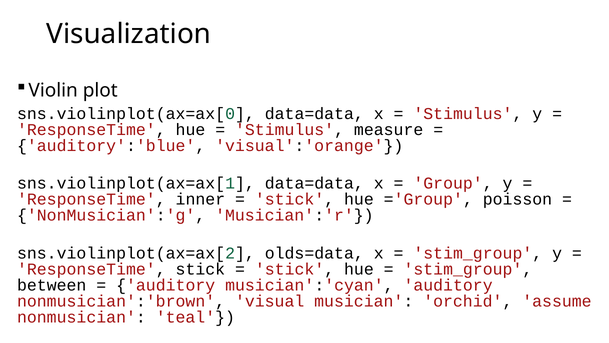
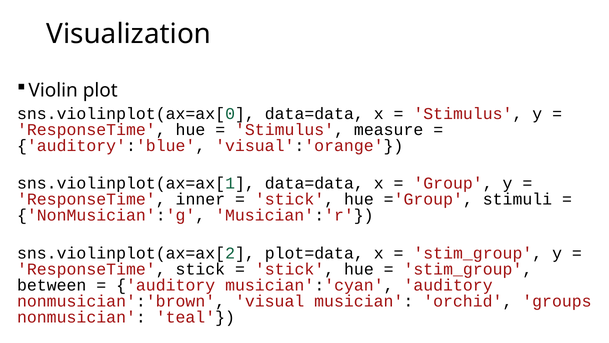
poisson: poisson -> stimuli (517, 199)
olds=data: olds=data -> plot=data (314, 253)
assume: assume -> groups (557, 301)
